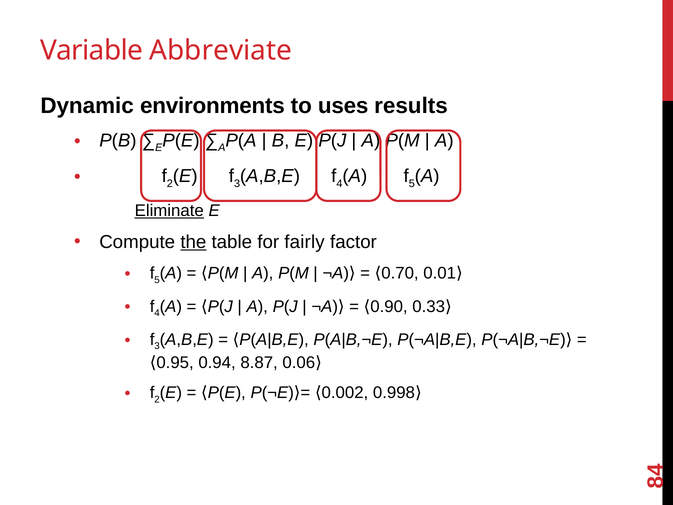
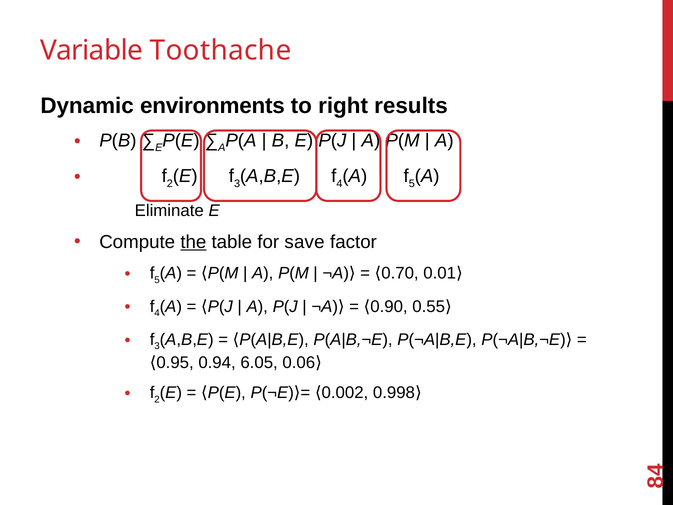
Abbreviate: Abbreviate -> Toothache (221, 50)
uses: uses -> right (343, 106)
Eliminate underline: present -> none (169, 210)
fairly: fairly -> save (305, 242)
0.33: 0.33 -> 0.55 (429, 306)
8.87: 8.87 -> 6.05 (259, 362)
